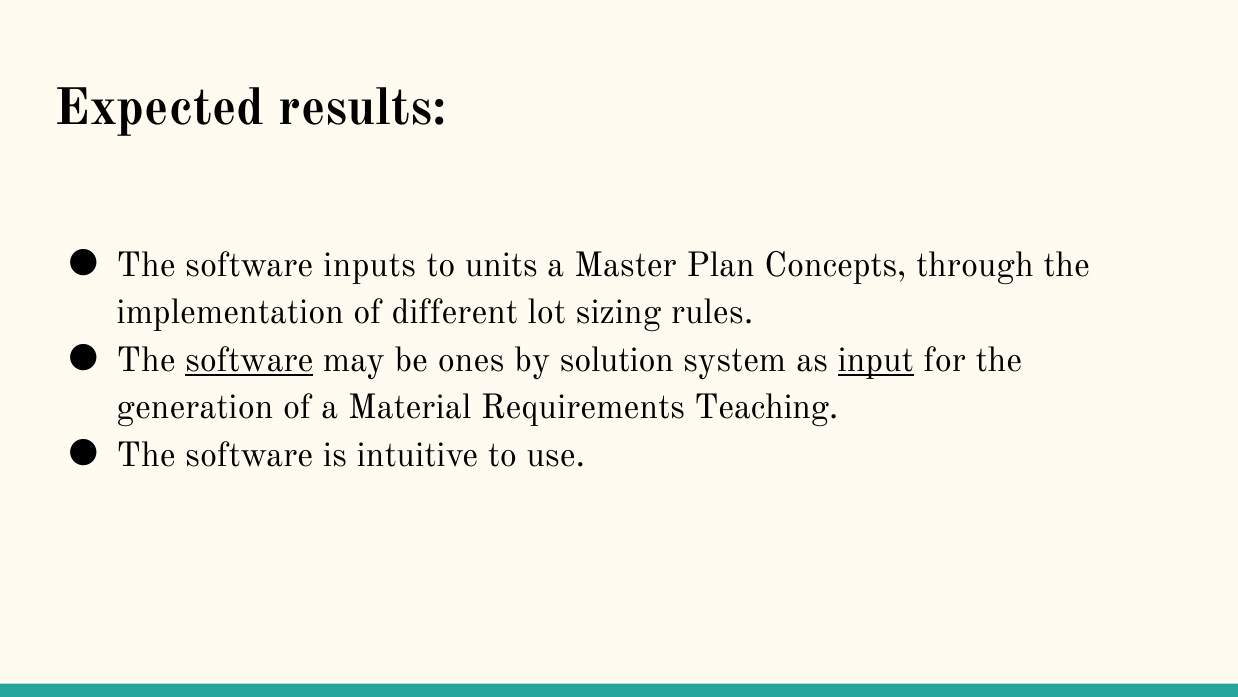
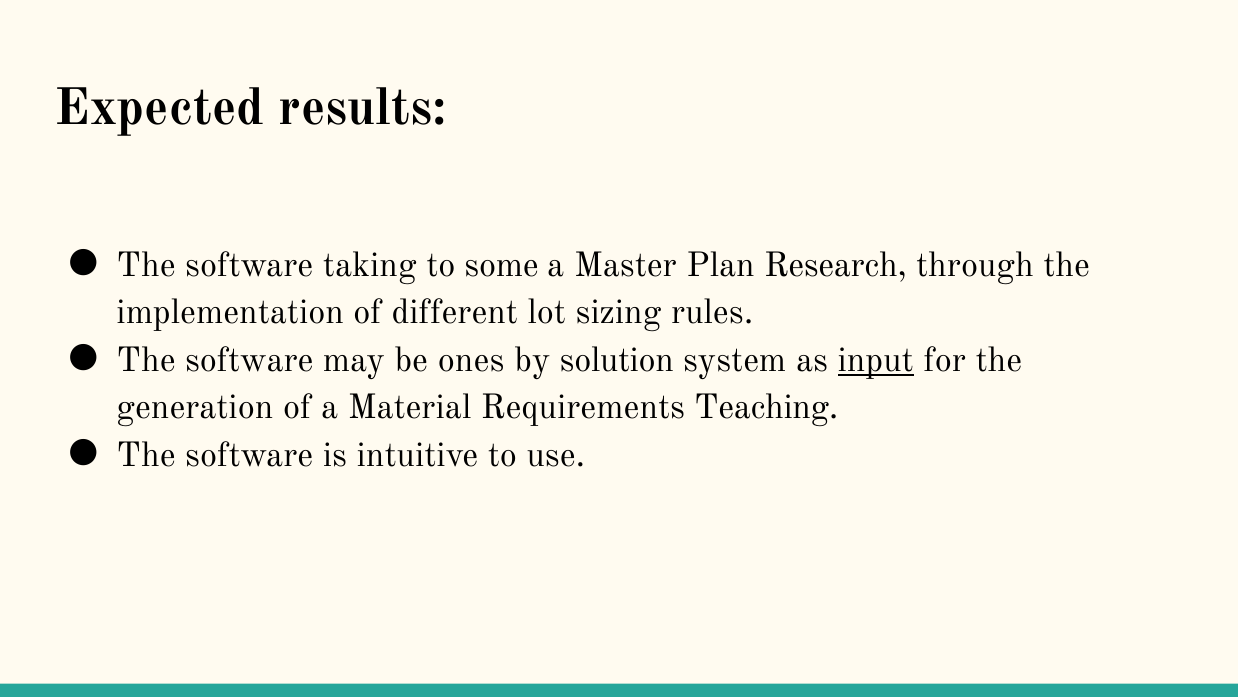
inputs: inputs -> taking (370, 265)
units: units -> some (502, 265)
Concepts: Concepts -> Research (836, 265)
software underline: present -> none (249, 360)
